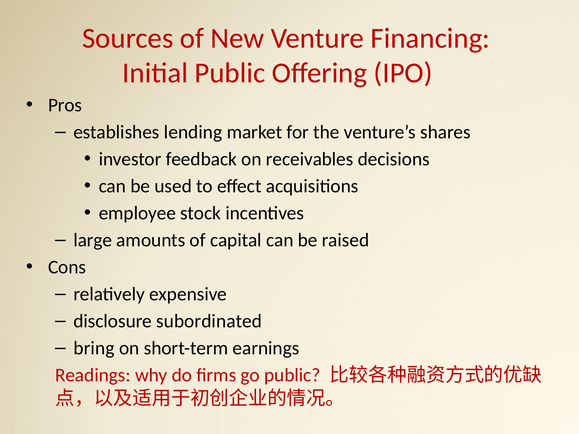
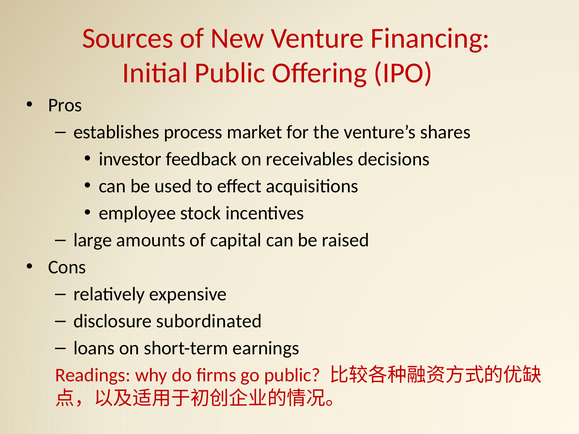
lending: lending -> process (193, 132)
bring: bring -> loans (94, 348)
